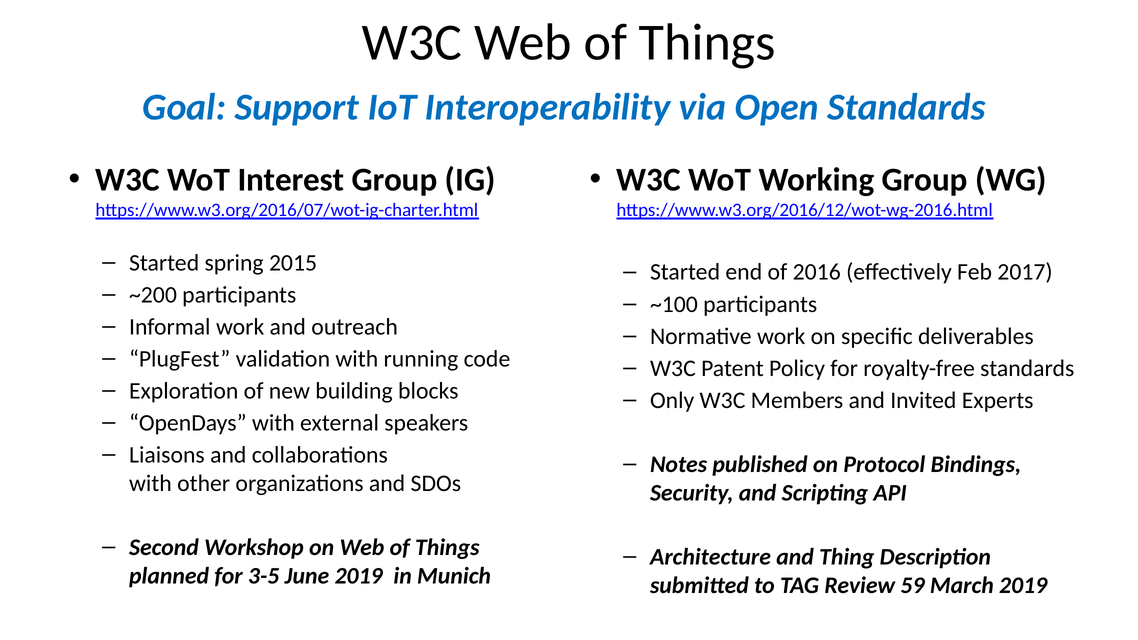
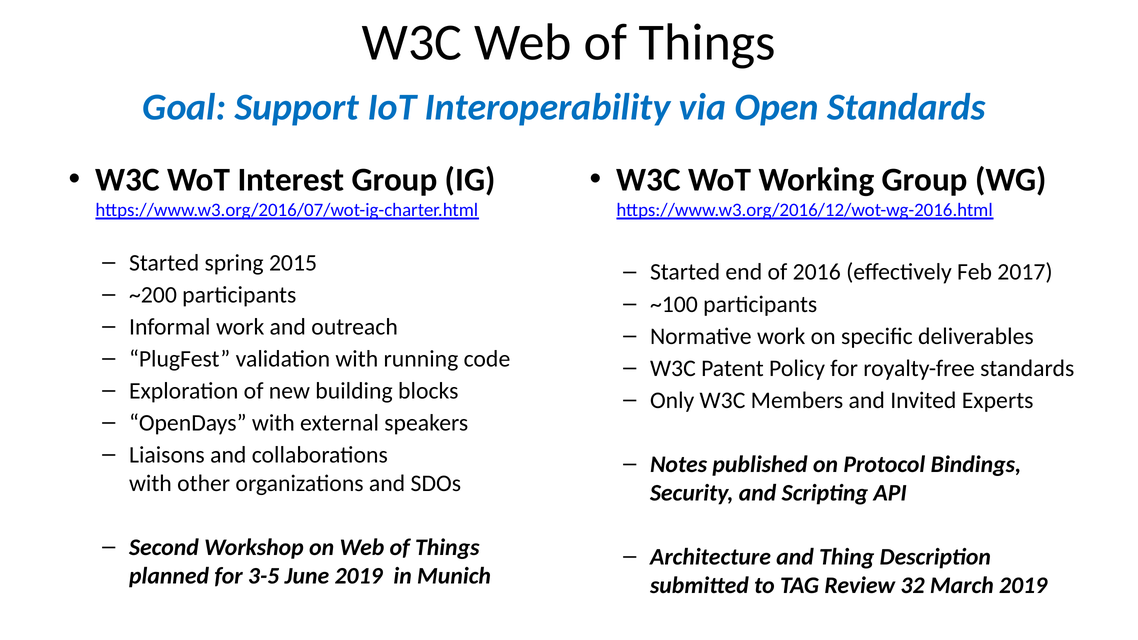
59: 59 -> 32 (912, 585)
